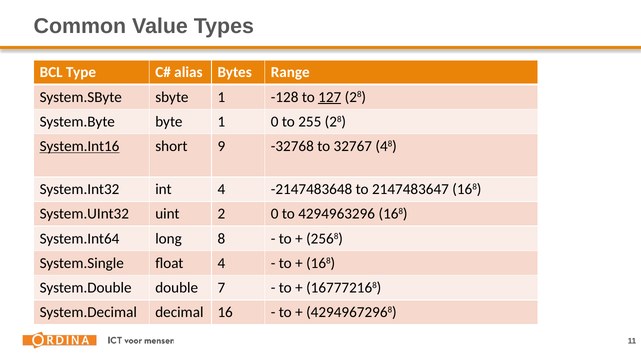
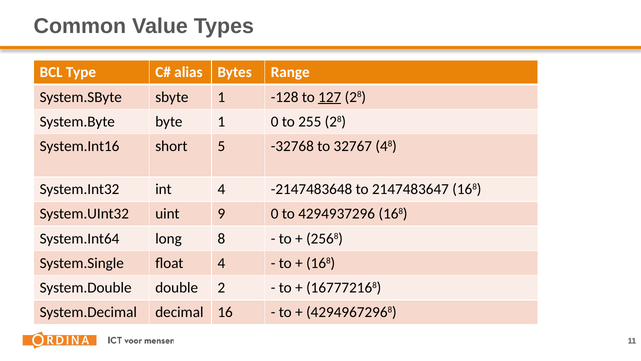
System.Int16 underline: present -> none (80, 146)
9: 9 -> 5 (221, 146)
2: 2 -> 9 (221, 214)
4294963296: 4294963296 -> 4294937296 (337, 214)
7: 7 -> 2 (221, 287)
